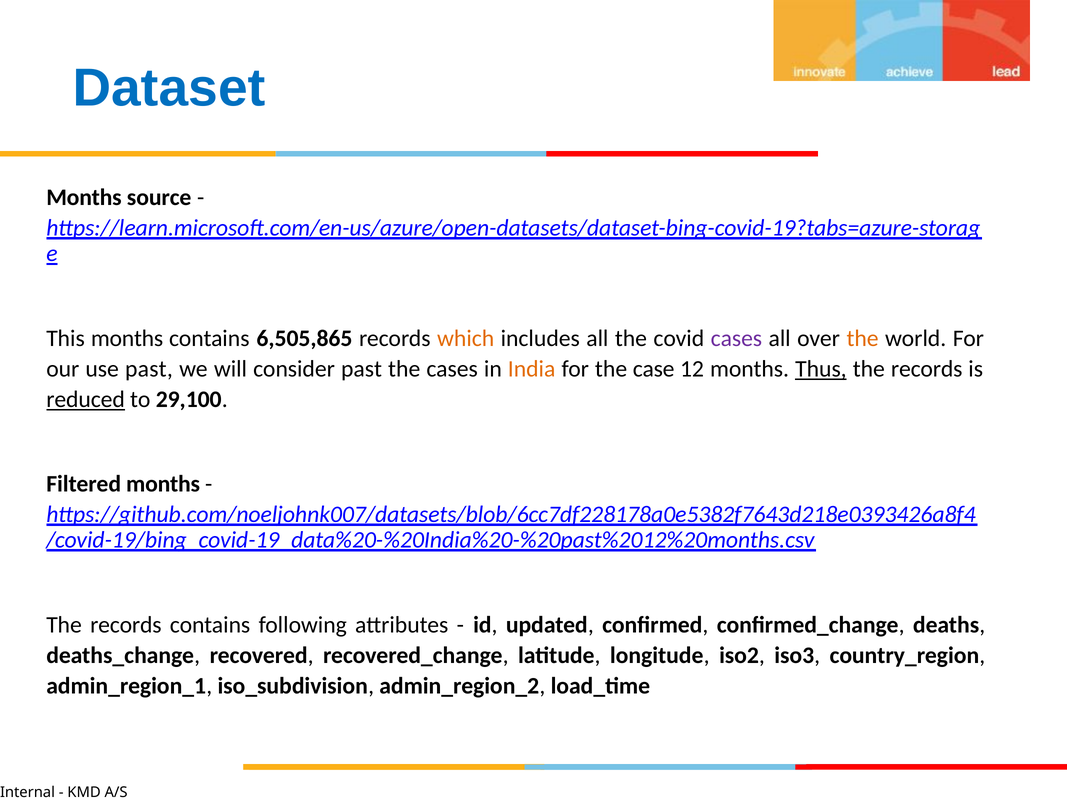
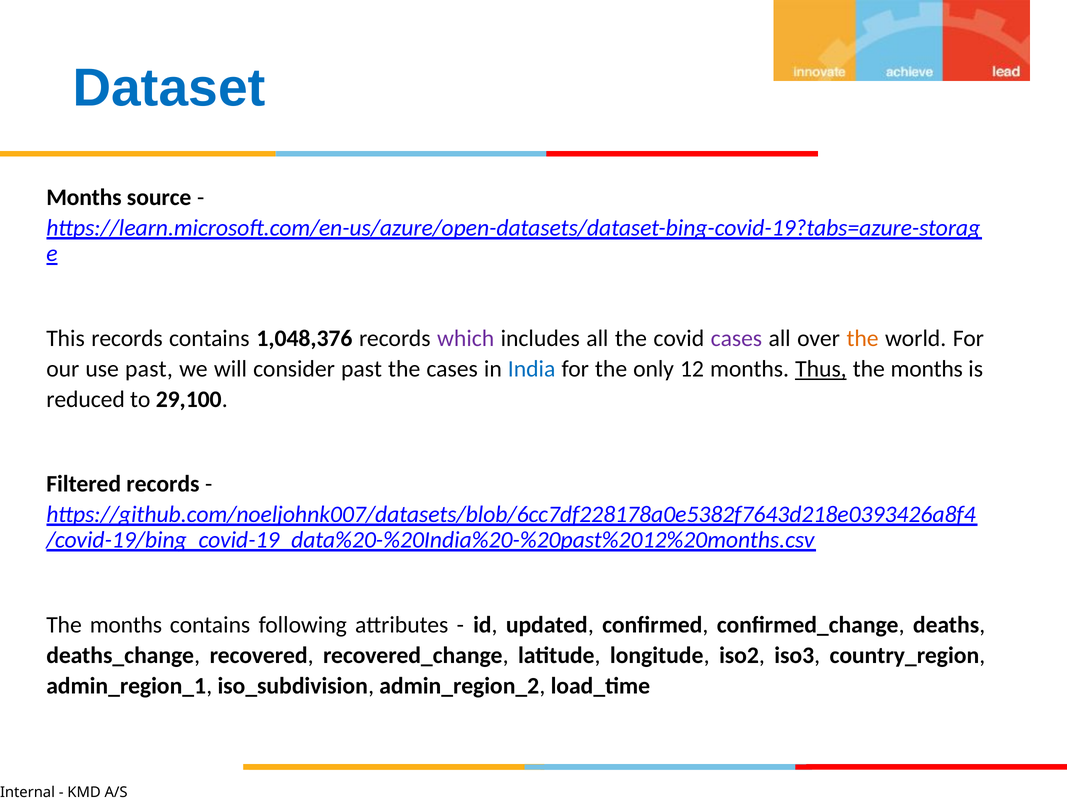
This months: months -> records (127, 339)
6,505,865: 6,505,865 -> 1,048,376 (304, 339)
which colour: orange -> purple (466, 339)
India colour: orange -> blue (532, 369)
case: case -> only (654, 369)
records: records -> months (927, 369)
reduced underline: present -> none (86, 400)
Filtered months: months -> records (163, 484)
records: records -> months (126, 625)
